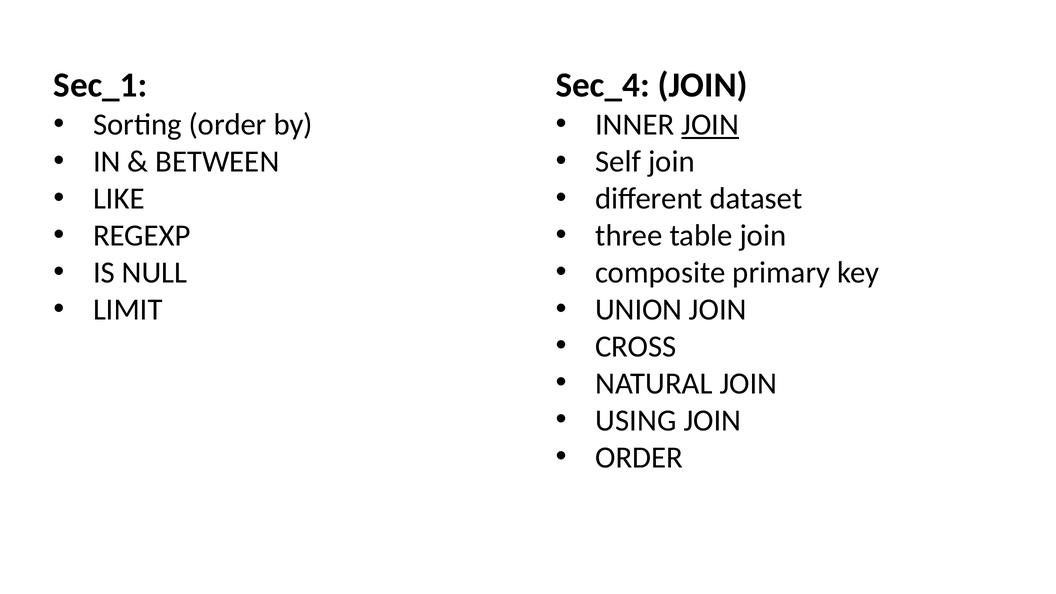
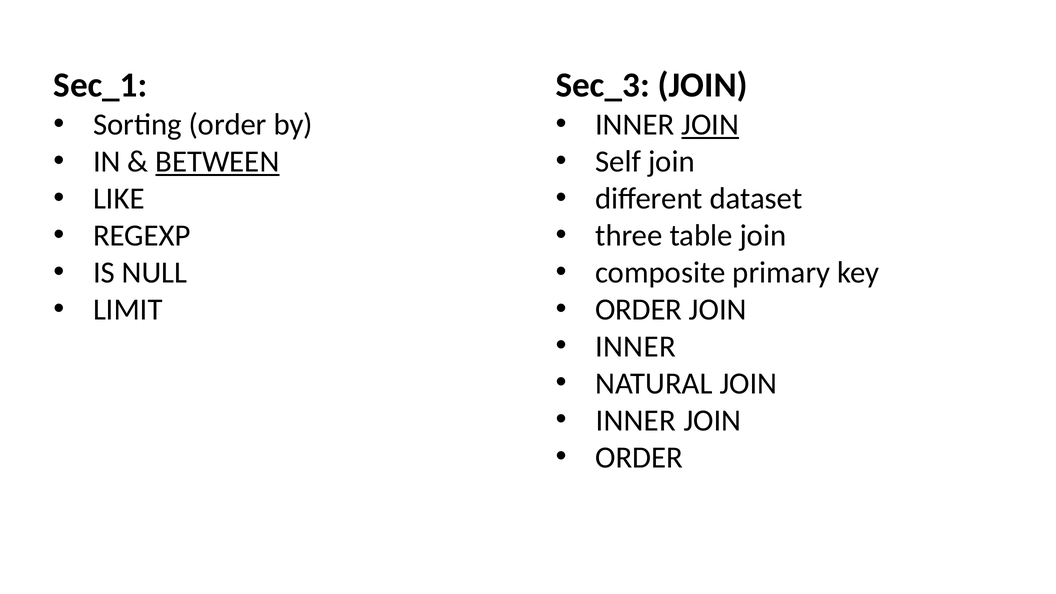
Sec_4: Sec_4 -> Sec_3 (603, 85)
BETWEEN underline: none -> present (217, 162)
UNION: UNION -> ORDER (639, 310)
CROSS: CROSS -> INNER (635, 347)
USING: USING -> INNER (636, 420)
